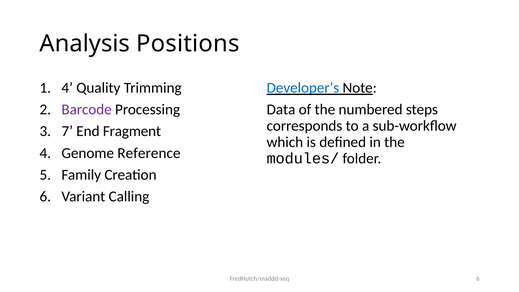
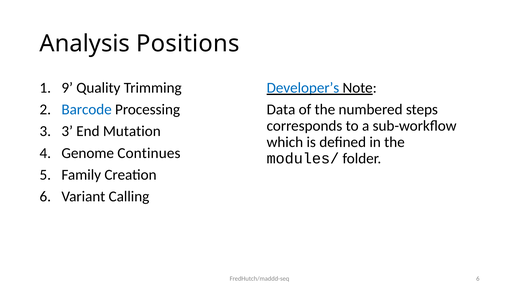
4: 4 -> 9 (67, 88)
Barcode colour: purple -> blue (87, 110)
3 7: 7 -> 3 (67, 131)
Fragment: Fragment -> Mutation (132, 131)
Reference: Reference -> Continues (149, 153)
